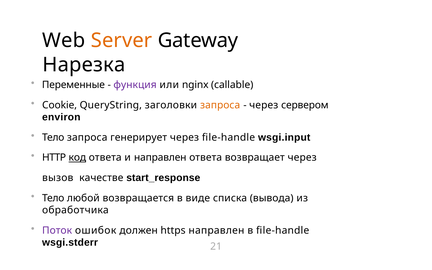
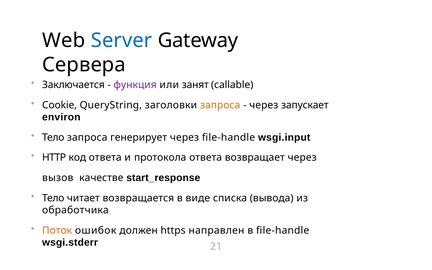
Server colour: orange -> blue (122, 41)
Нарезка: Нарезка -> Сервера (84, 65)
Переменные: Переменные -> Заключается (73, 85)
nginx: nginx -> занят (195, 85)
сервером: сервером -> запускает (305, 105)
код underline: present -> none (77, 158)
и направлен: направлен -> протокола (160, 158)
любой: любой -> читает (83, 198)
Поток colour: purple -> orange (57, 230)
